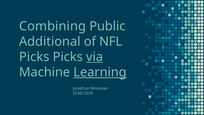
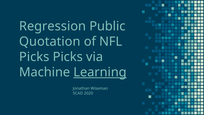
Combining: Combining -> Regression (53, 26)
Additional: Additional -> Quotation (50, 41)
via underline: present -> none (95, 57)
